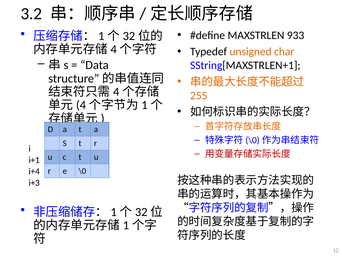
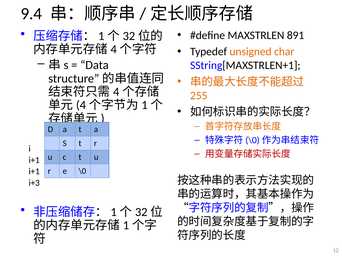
3.2: 3.2 -> 9.4 (31, 14)
933: 933 -> 891 (296, 35)
i+4: i+4 -> i+1 (34, 171)
